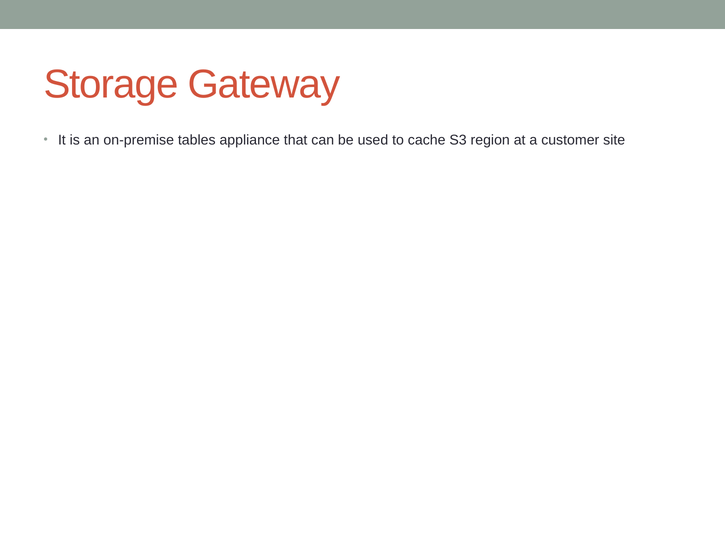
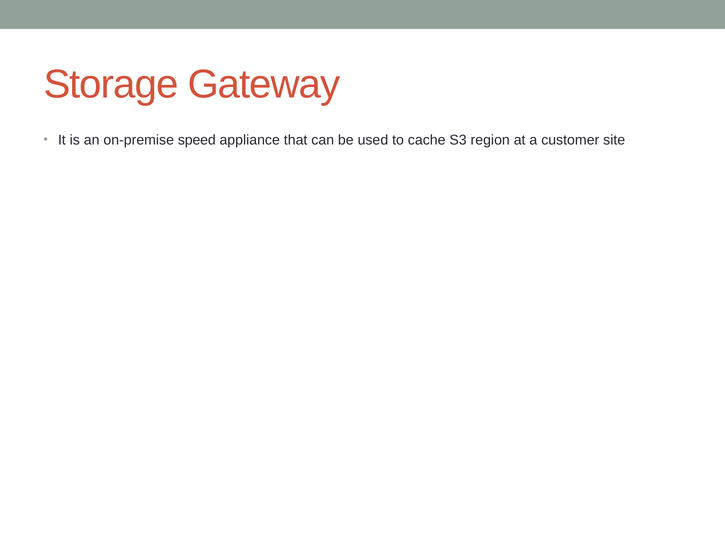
tables: tables -> speed (197, 140)
